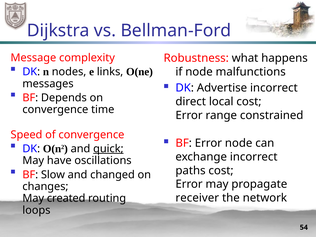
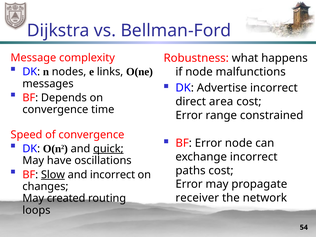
local: local -> area (221, 102)
Slow underline: none -> present (53, 175)
and changed: changed -> incorrect (113, 175)
